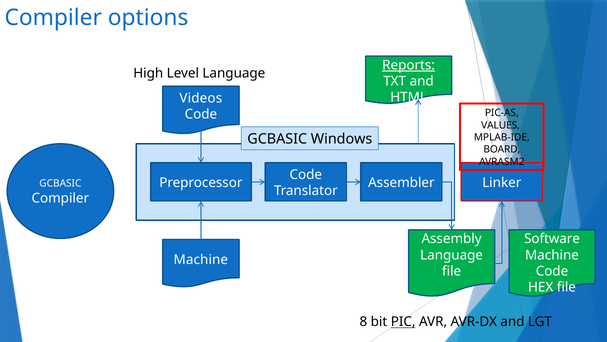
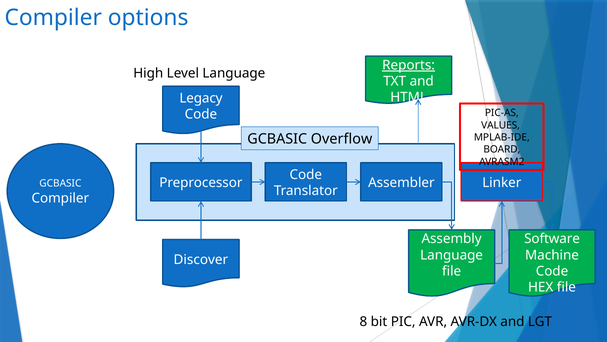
Videos: Videos -> Legacy (201, 98)
Windows: Windows -> Overflow (342, 139)
Machine: Machine -> Discover (201, 259)
PIC underline: present -> none (403, 321)
